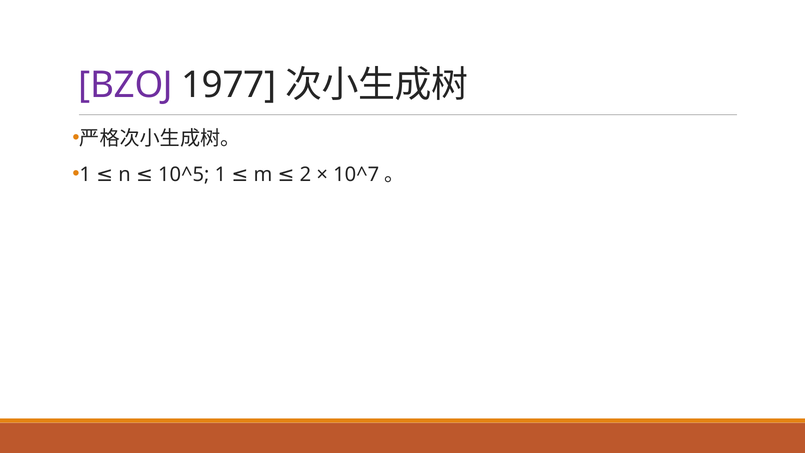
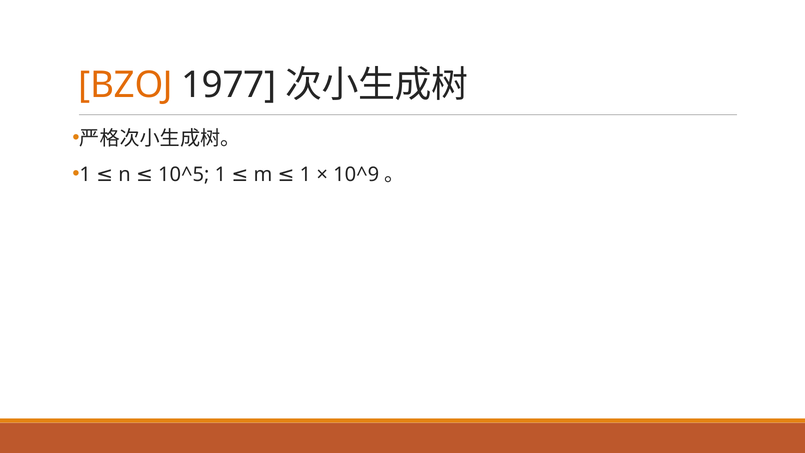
BZOJ colour: purple -> orange (126, 85)
m 2: 2 -> 1 (305, 174)
10^7: 10^7 -> 10^9 (356, 174)
